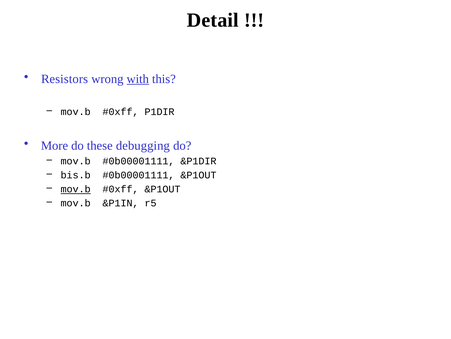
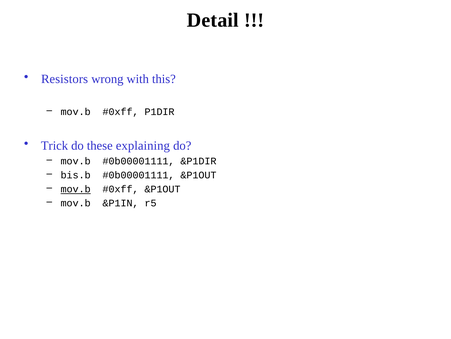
with underline: present -> none (138, 79)
More: More -> Trick (55, 145)
debugging: debugging -> explaining (143, 145)
